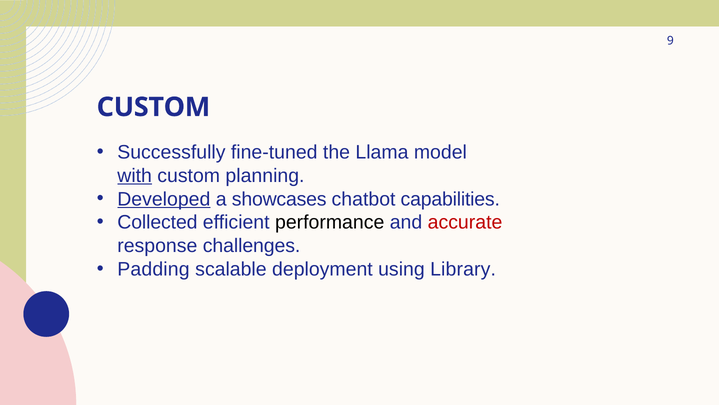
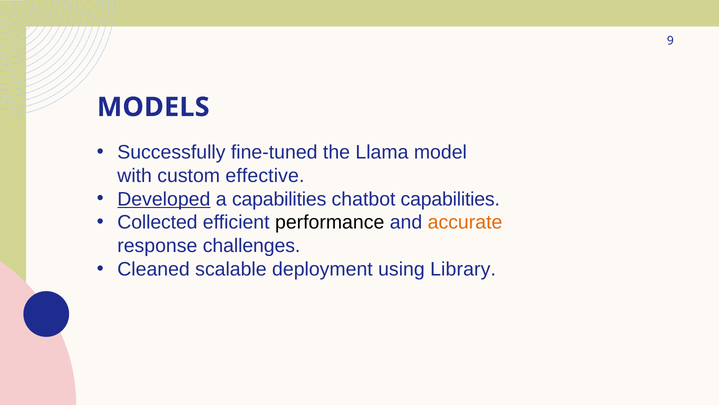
CUSTOM: CUSTOM -> MODELS (153, 107)
with underline: present -> none (135, 175)
planning: planning -> effective (265, 175)
a showcases: showcases -> capabilities (279, 199)
accurate colour: red -> orange (465, 222)
Padding: Padding -> Cleaned (154, 269)
